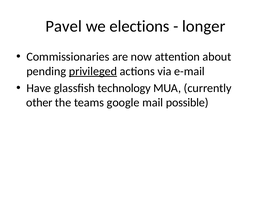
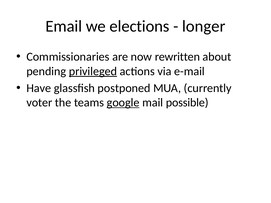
Pavel: Pavel -> Email (64, 26)
attention: attention -> rewritten (177, 57)
technology: technology -> postponed (124, 88)
other: other -> voter (39, 103)
google underline: none -> present (123, 103)
